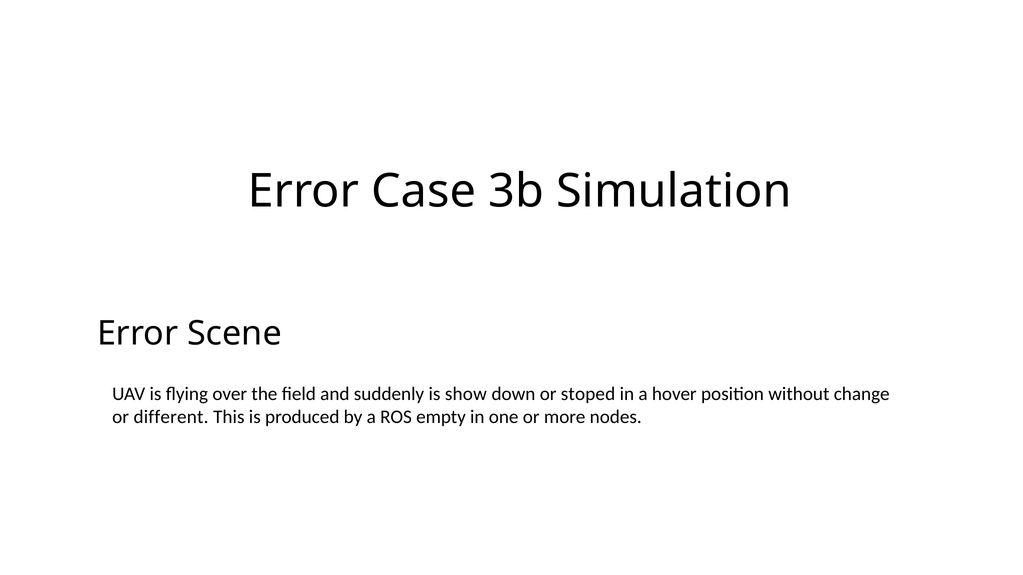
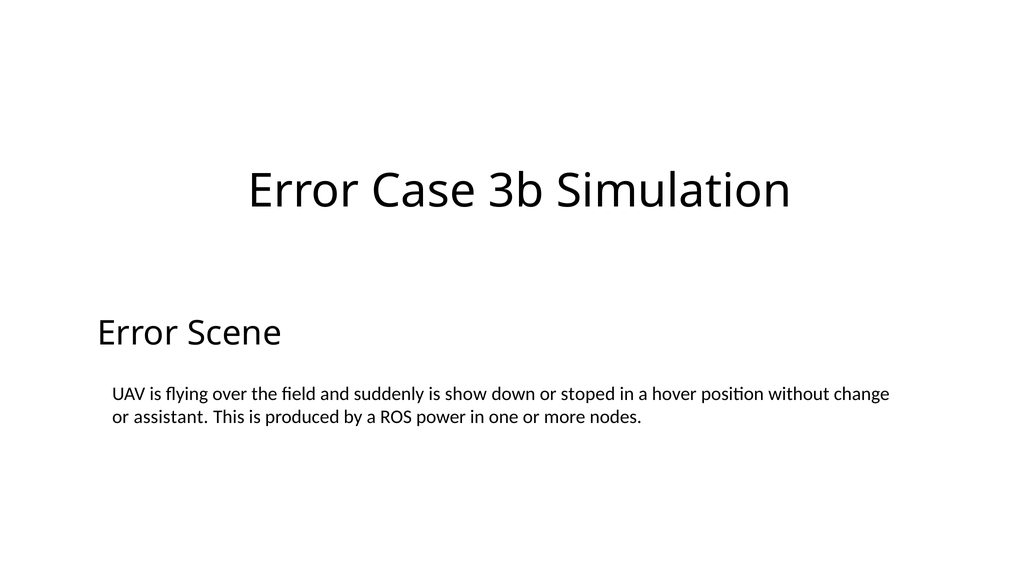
different: different -> assistant (171, 417)
empty: empty -> power (441, 417)
